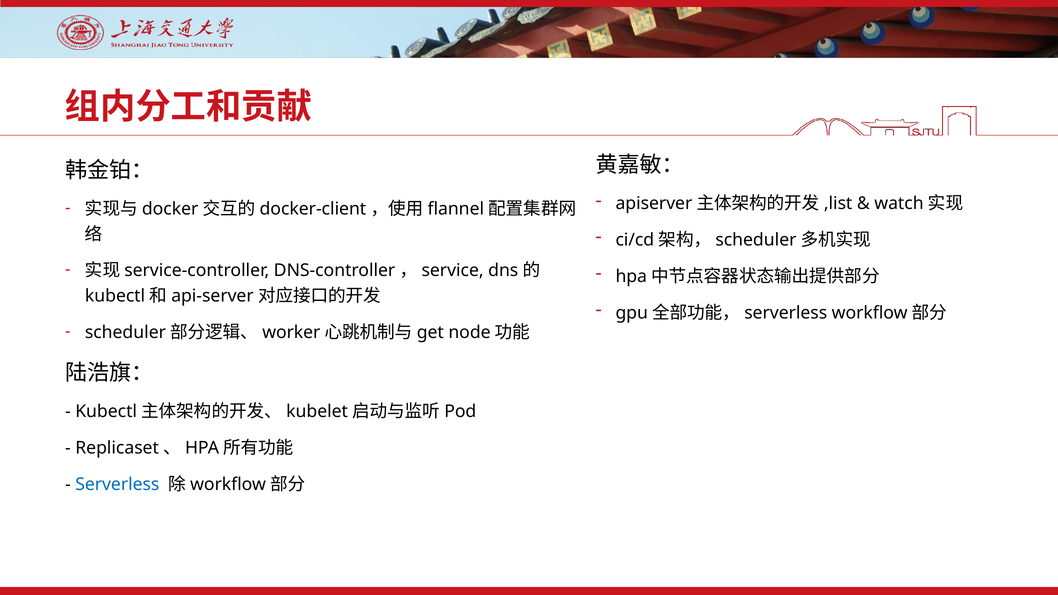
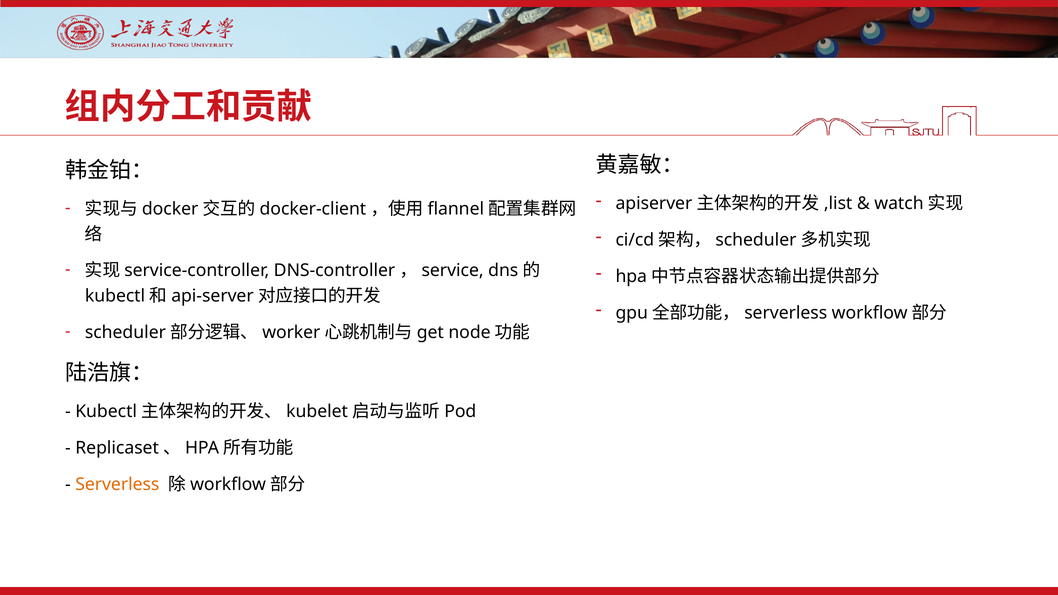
Serverless colour: blue -> orange (117, 484)
